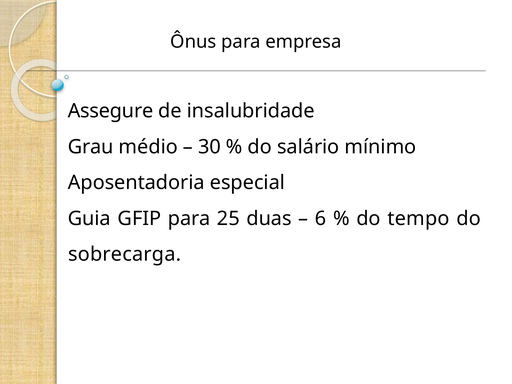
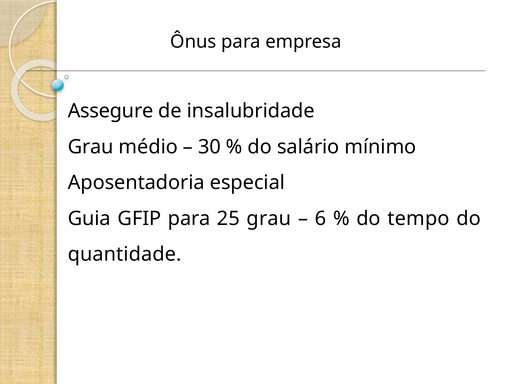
25 duas: duas -> grau (269, 219)
sobrecarga: sobrecarga -> quantidade (125, 254)
